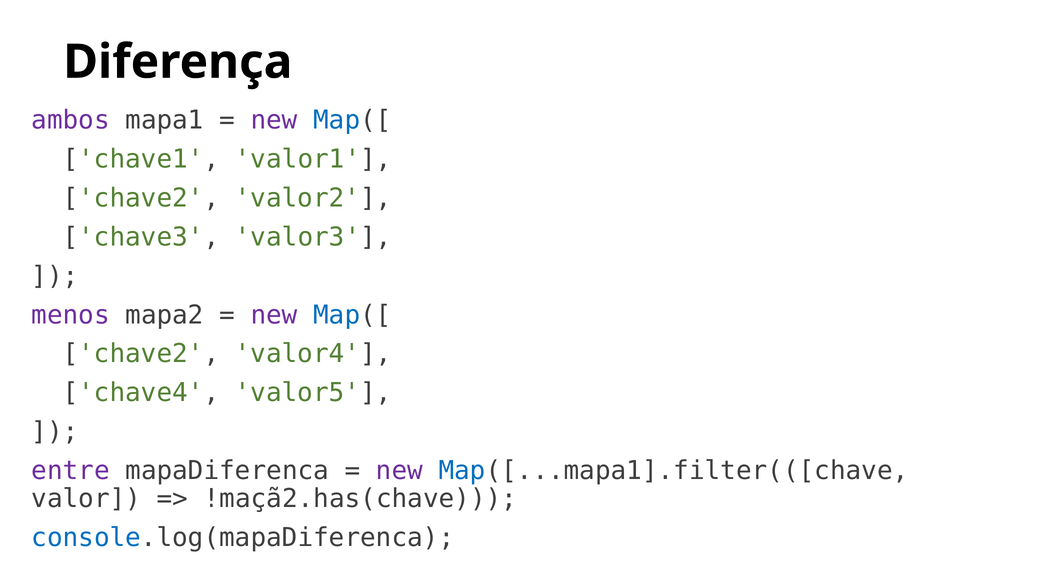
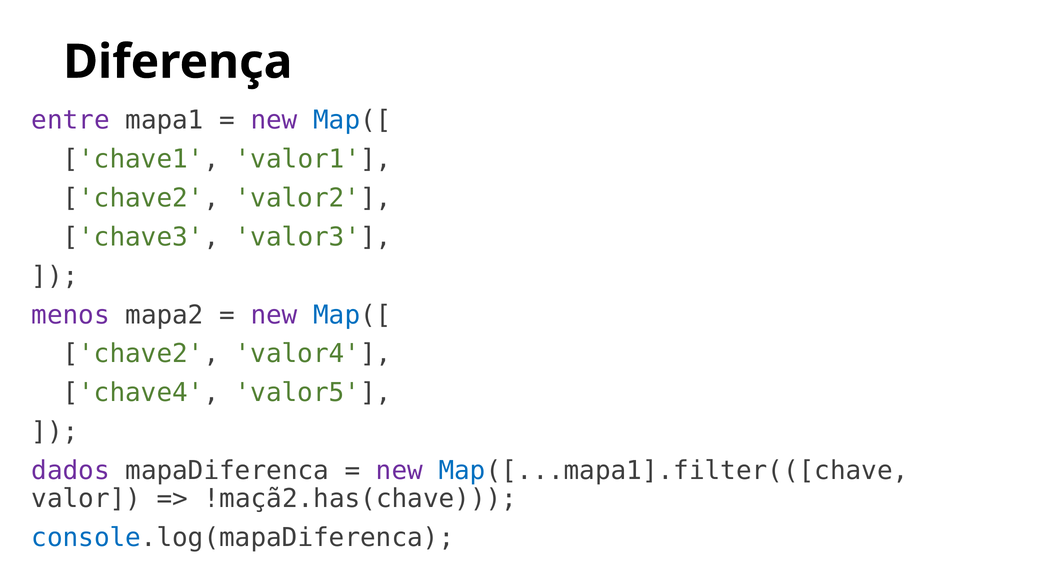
ambos: ambos -> entre (71, 121)
entre: entre -> dados (71, 471)
